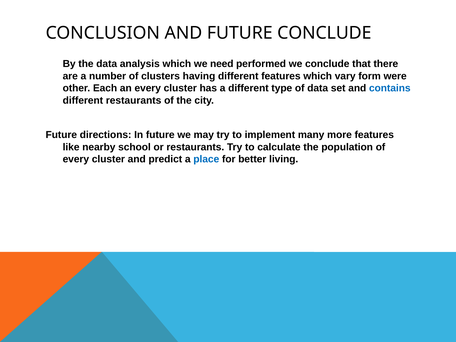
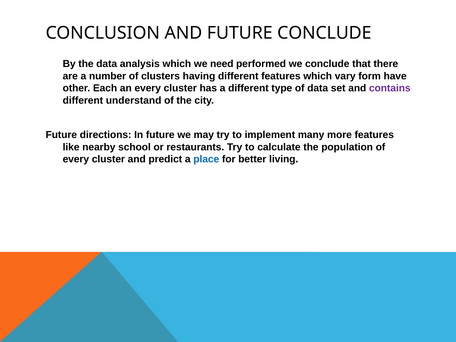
were: were -> have (395, 76)
contains colour: blue -> purple (390, 88)
different restaurants: restaurants -> understand (134, 100)
